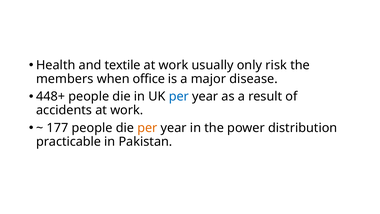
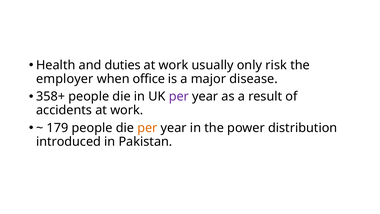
textile: textile -> duties (123, 65)
members: members -> employer (65, 79)
448+: 448+ -> 358+ (51, 96)
per colour: blue -> purple (179, 96)
177: 177 -> 179 (58, 128)
practicable: practicable -> introduced (69, 141)
